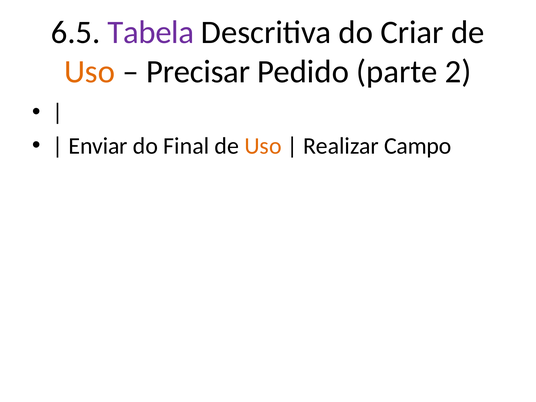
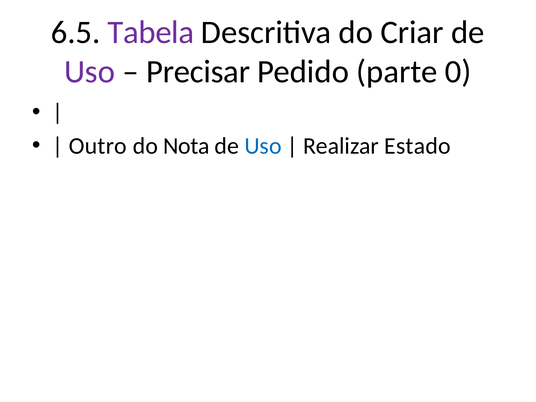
Uso colour: orange -> purple (90, 72)
2: 2 -> 0 (458, 72)
Enviar: Enviar -> Outro (98, 146)
Final: Final -> Nota (186, 146)
Uso colour: orange -> blue (263, 146)
Campo: Campo -> Estado (417, 146)
